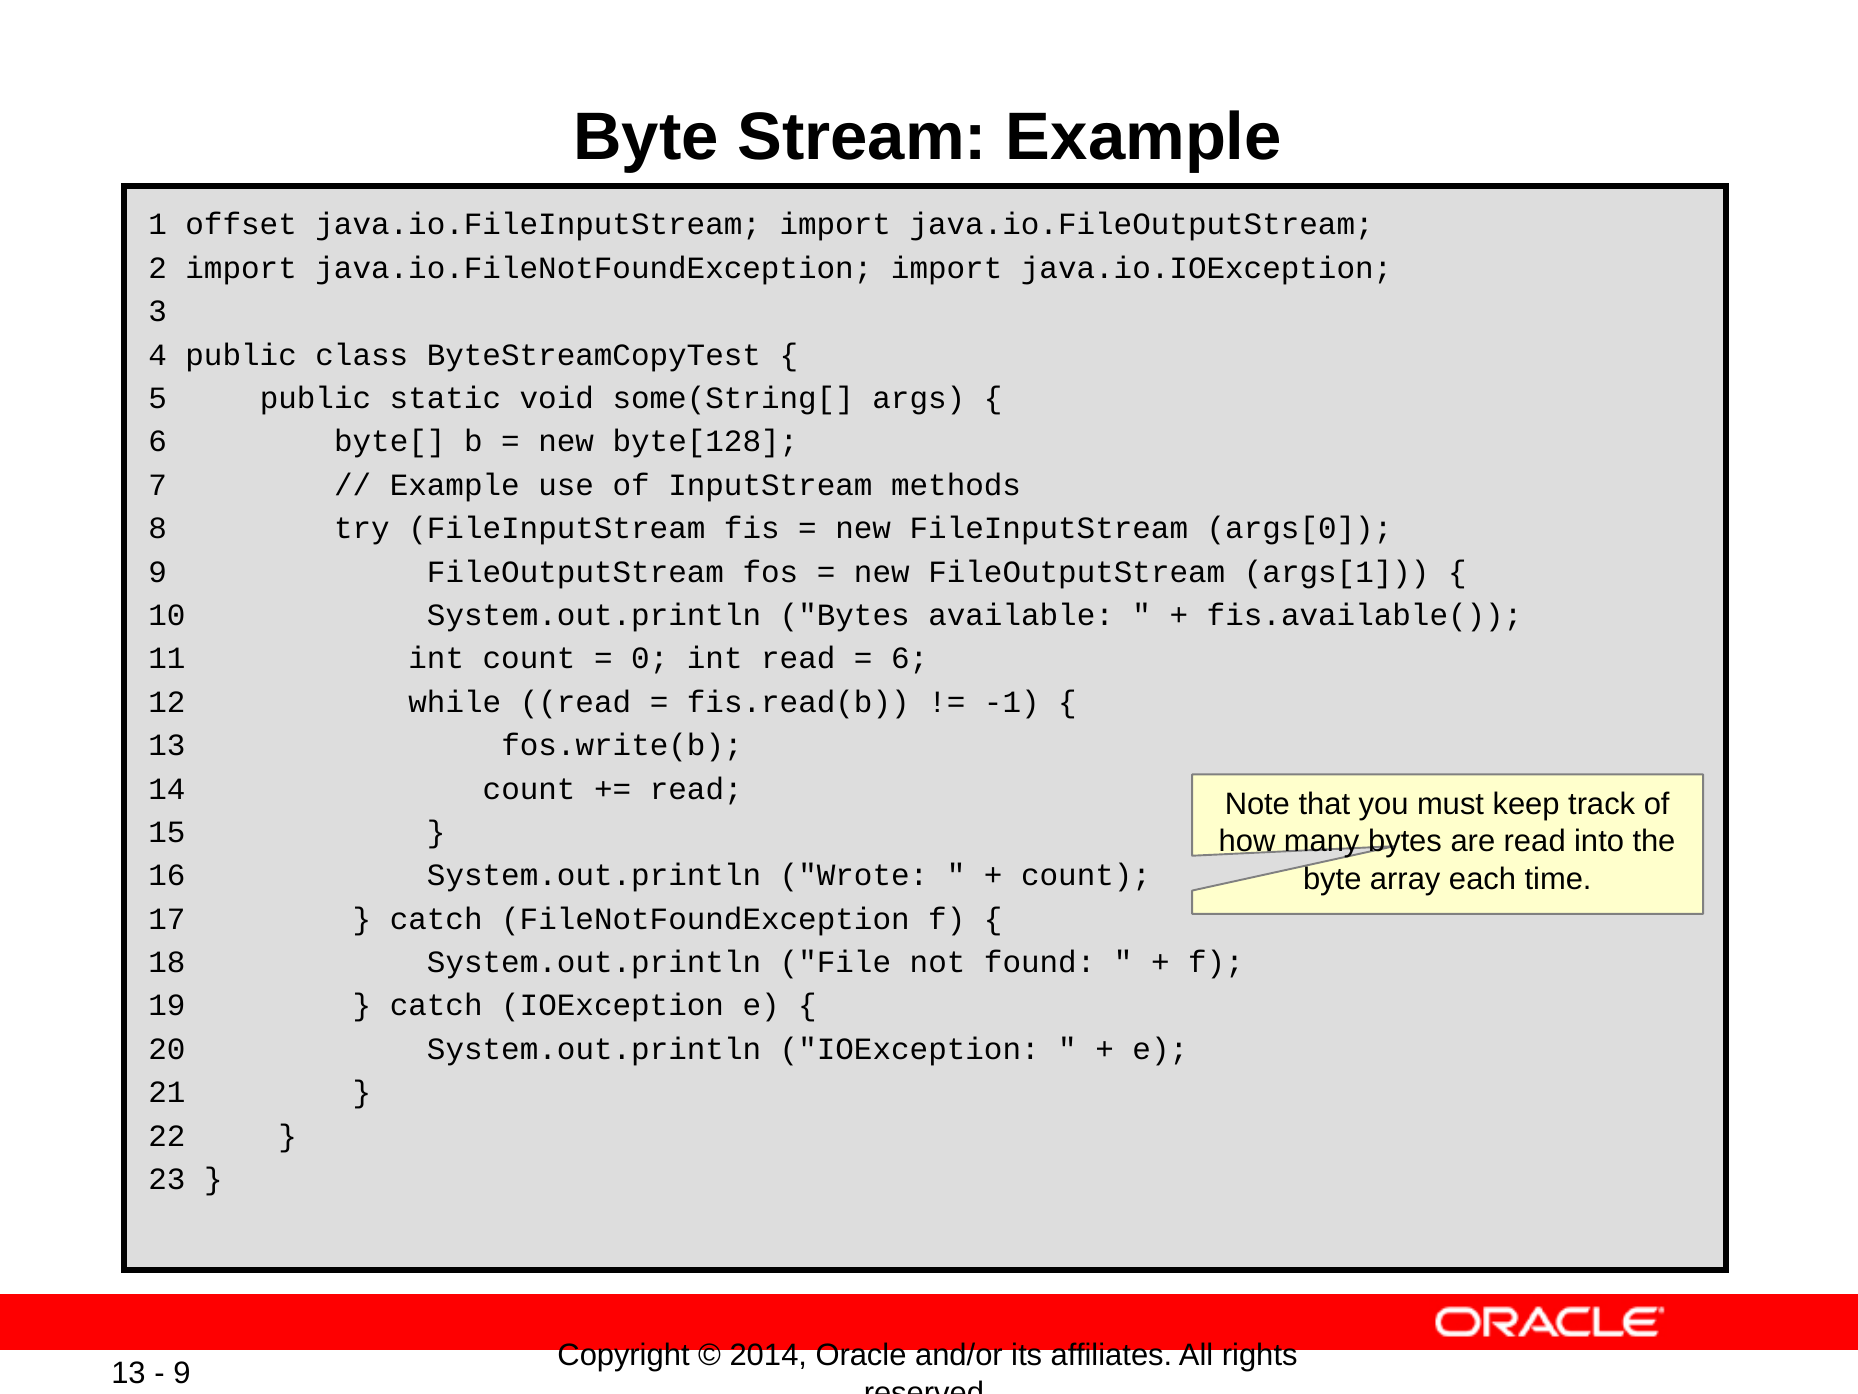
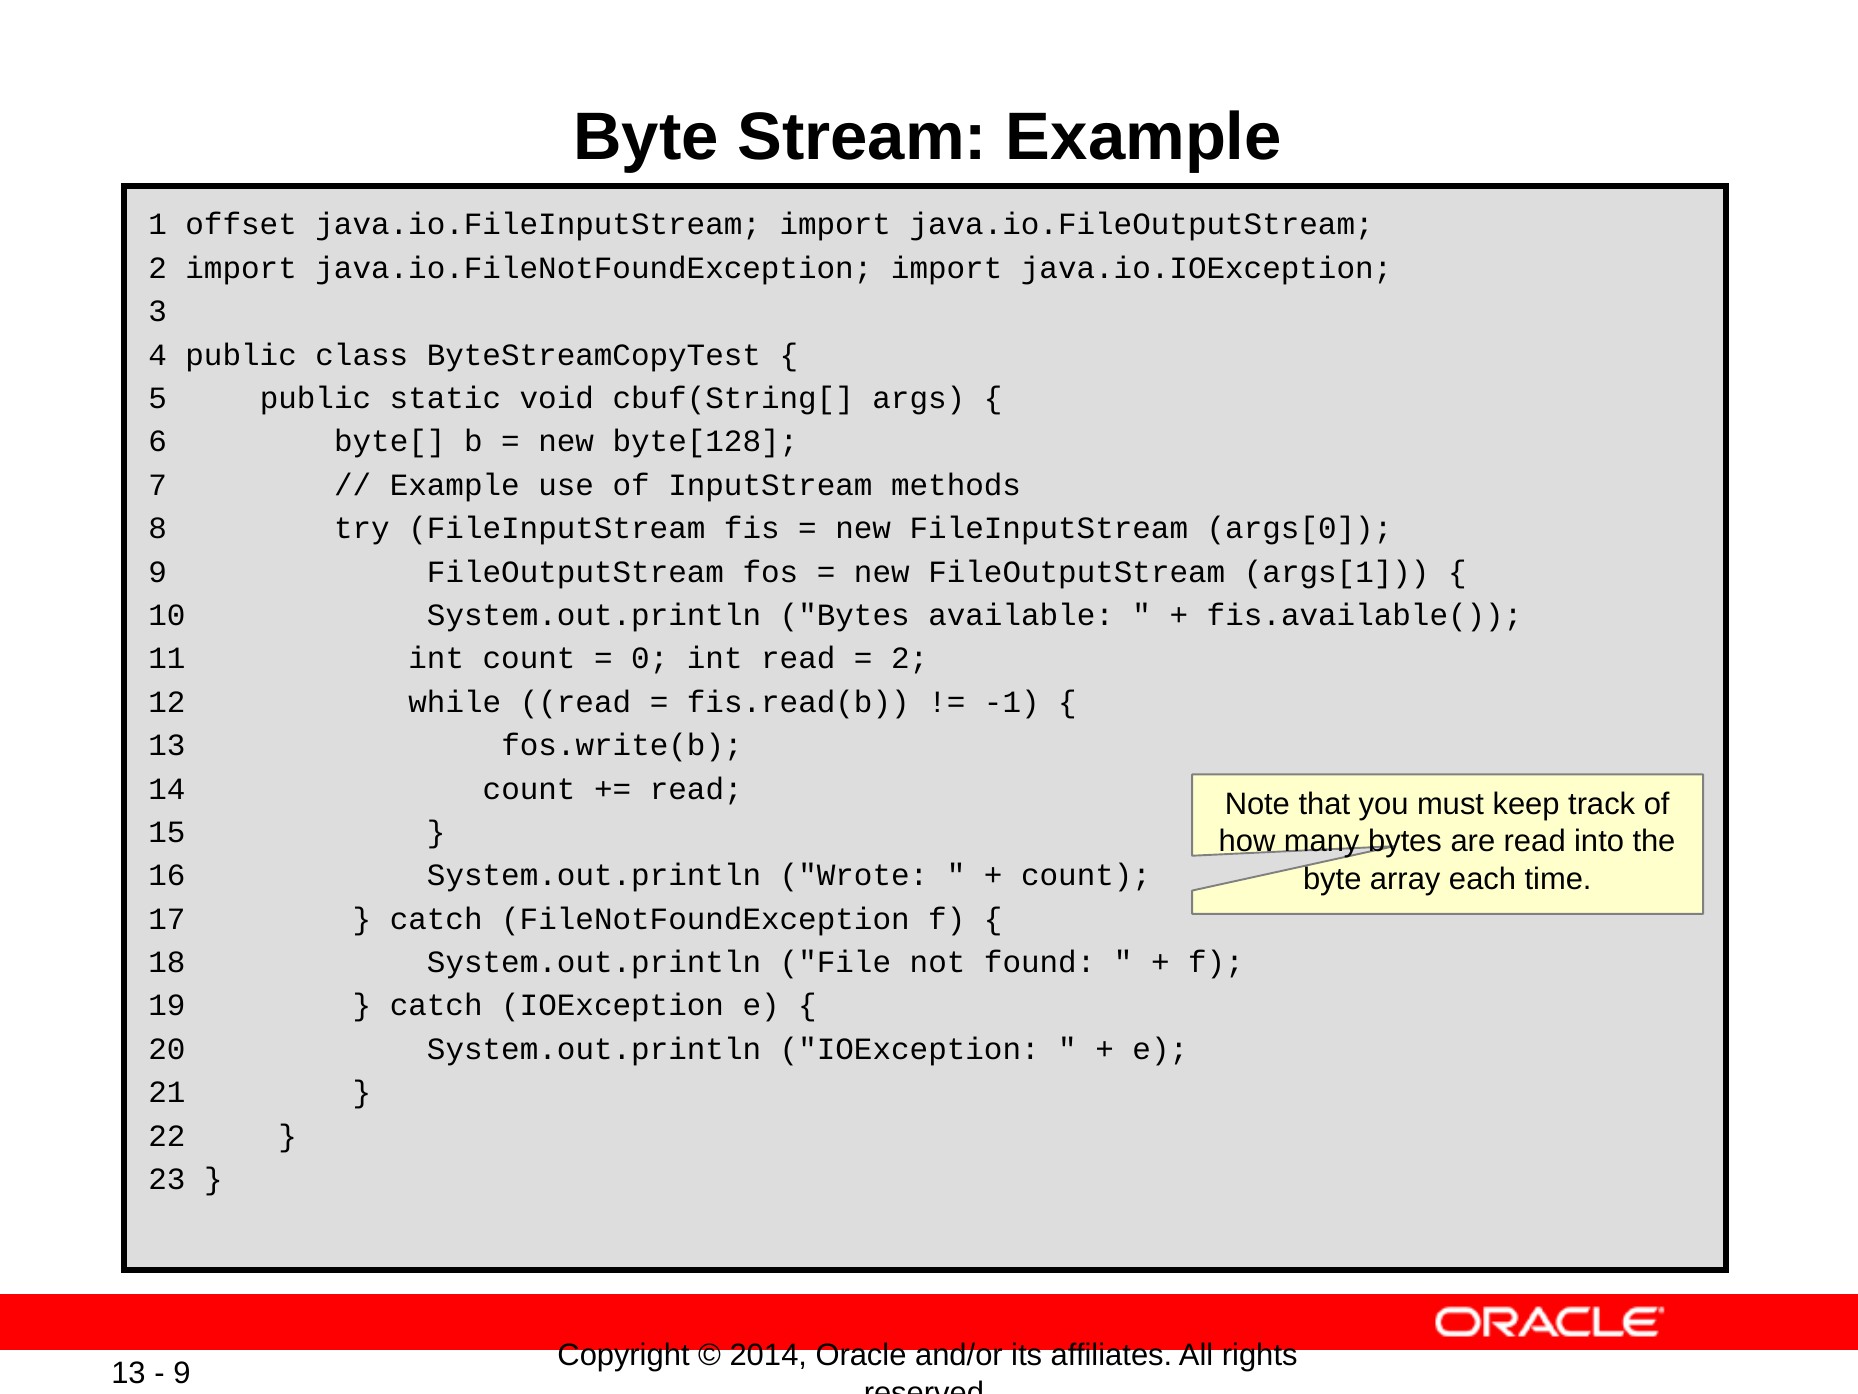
some(String[: some(String[ -> cbuf(String[ (733, 398)
6: 6 -> 2 (910, 658)
